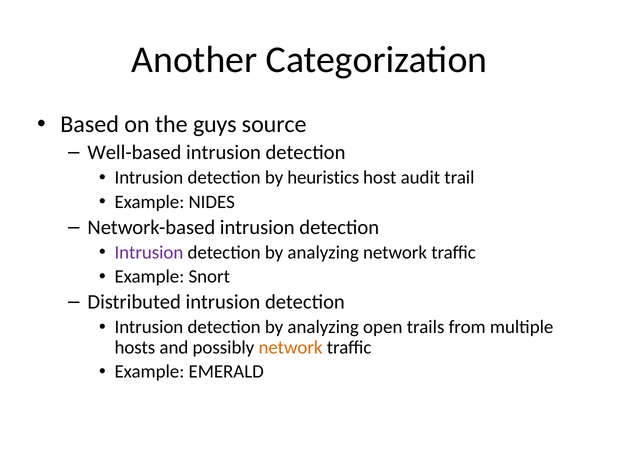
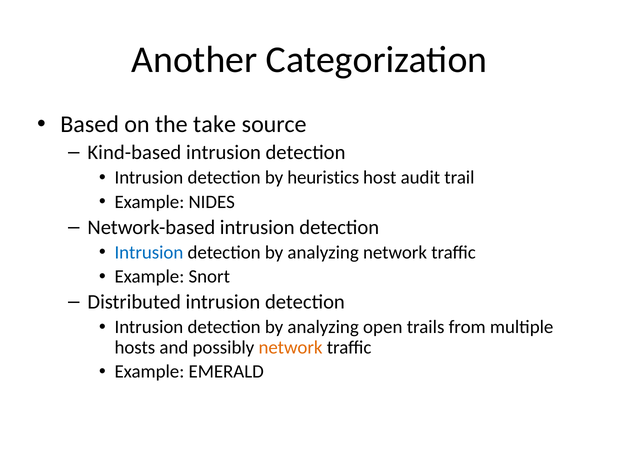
guys: guys -> take (215, 124)
Well-based: Well-based -> Kind-based (134, 153)
Intrusion colour: purple -> blue (149, 252)
